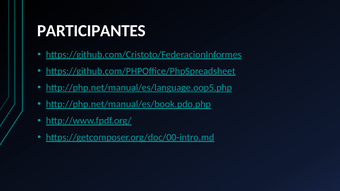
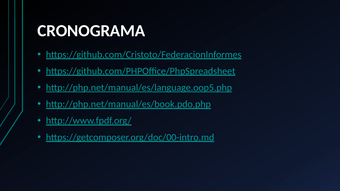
PARTICIPANTES: PARTICIPANTES -> CRONOGRAMA (91, 31)
